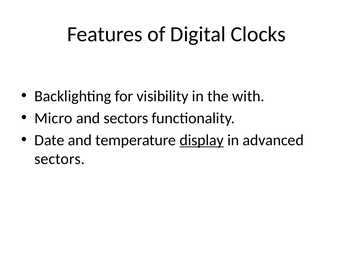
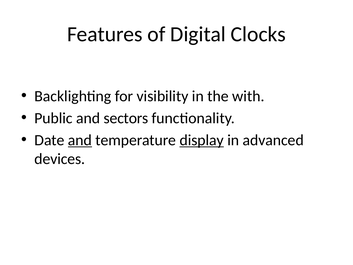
Micro: Micro -> Public (54, 118)
and underline: none -> present (80, 140)
sectors: sectors -> devices (60, 159)
